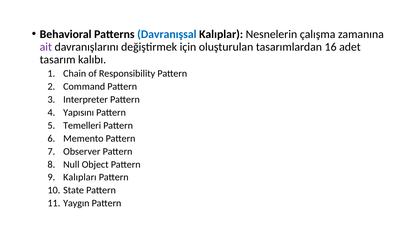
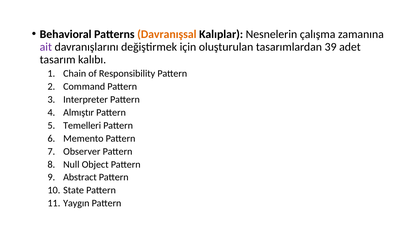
Davranışsal colour: blue -> orange (167, 34)
16: 16 -> 39 (331, 47)
Yapısını: Yapısını -> Almıştır (79, 113)
Kalıpları: Kalıpları -> Abstract (80, 177)
